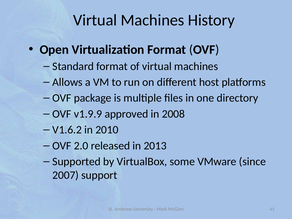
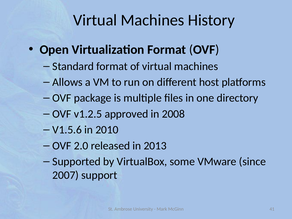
v1.9.9: v1.9.9 -> v1.2.5 (88, 114)
V1.6.2: V1.6.2 -> V1.5.6 (67, 130)
